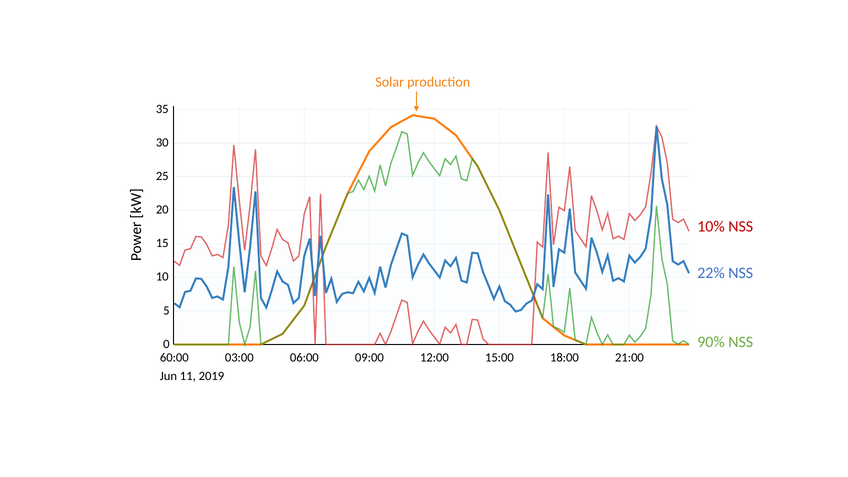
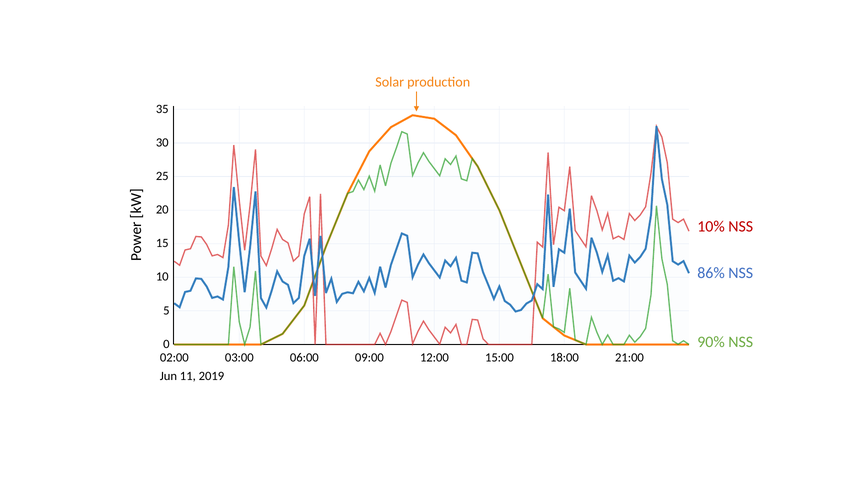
22%: 22% -> 86% (711, 273)
60:00: 60:00 -> 02:00 (174, 357)
